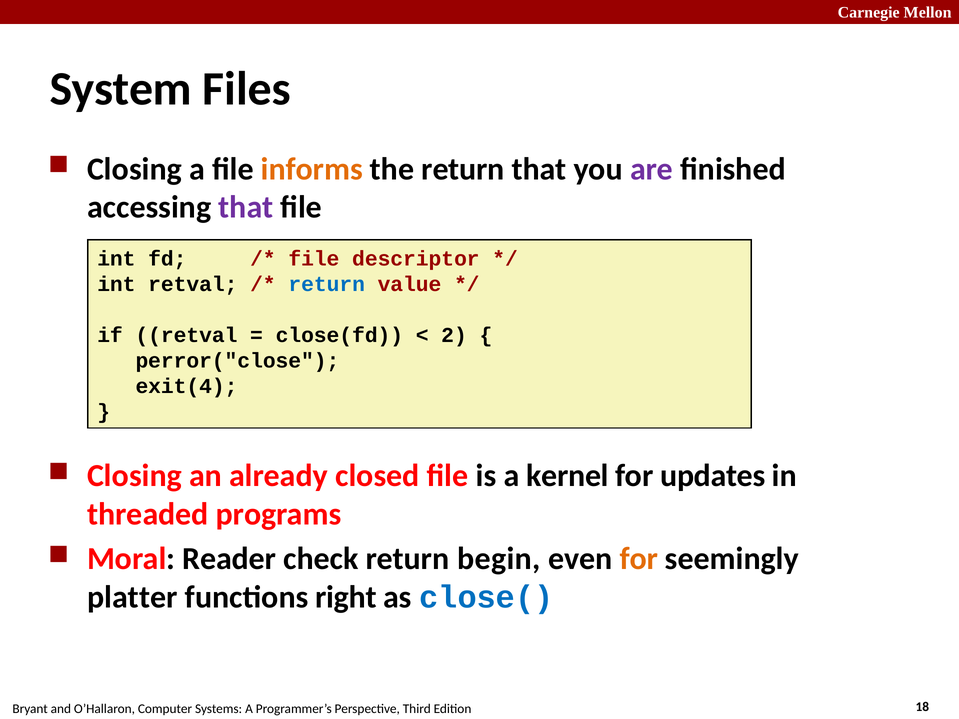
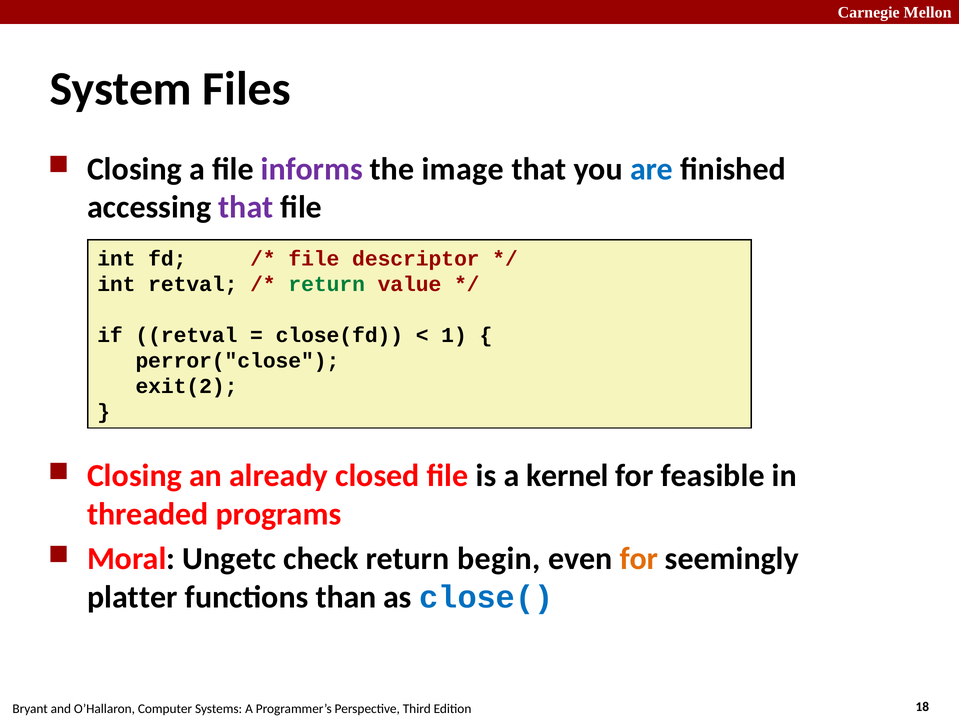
informs colour: orange -> purple (312, 169)
the return: return -> image (463, 169)
are colour: purple -> blue (652, 169)
return colour: blue -> green (327, 284)
2: 2 -> 1 (454, 335)
exit(4: exit(4 -> exit(2 (186, 387)
updates: updates -> feasible (713, 476)
Reader: Reader -> Ungetc (229, 559)
right: right -> than (346, 597)
